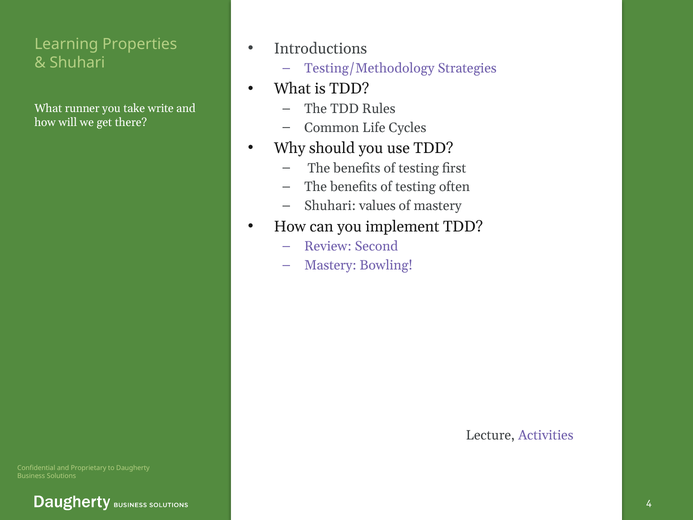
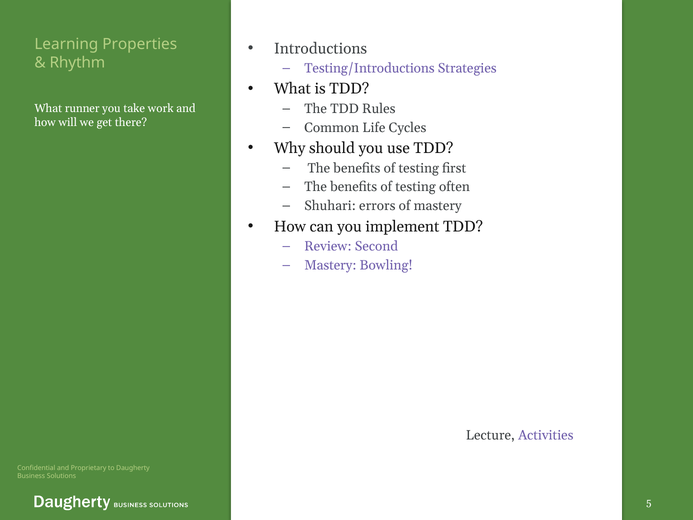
Shuhari: Shuhari -> Rhythm (77, 63)
Testing/Methodology: Testing/Methodology -> Testing/Introductions (369, 68)
write: write -> work (161, 108)
values: values -> errors (377, 206)
4: 4 -> 5 (649, 502)
